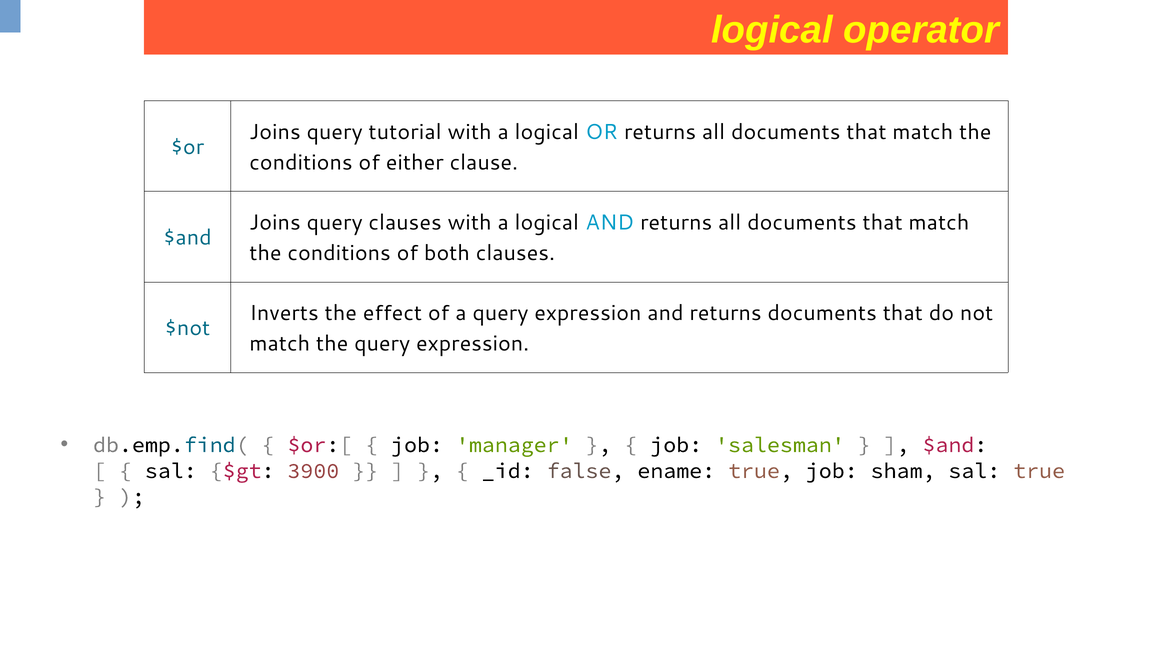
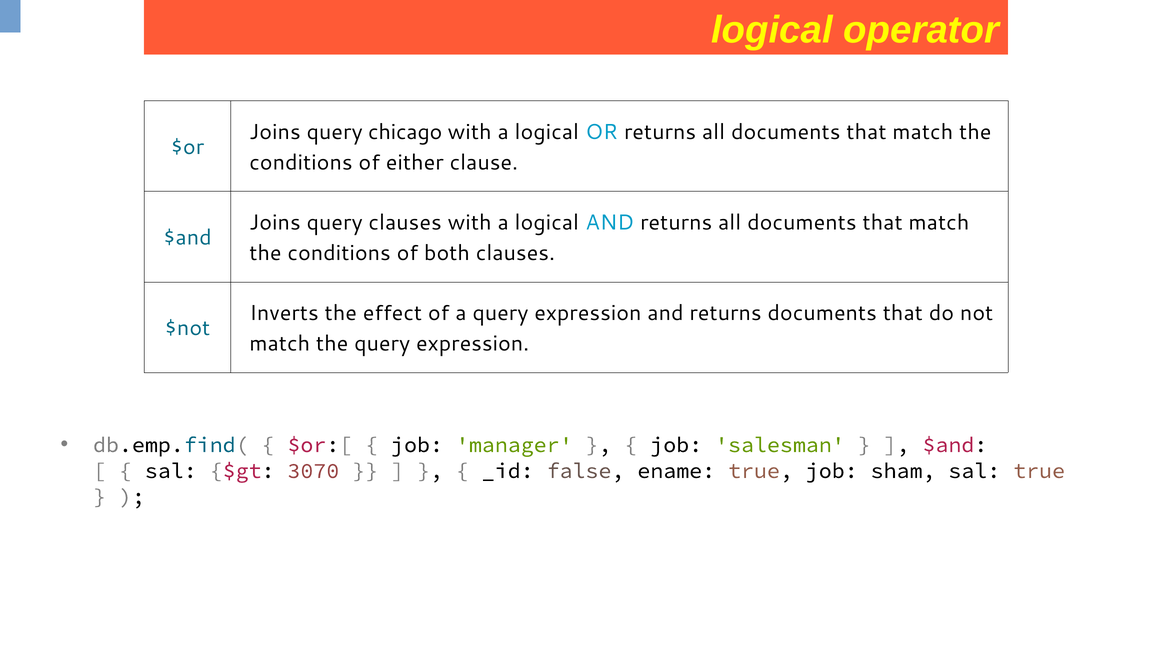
tutorial: tutorial -> chicago (405, 132)
3900: 3900 -> 3070 (313, 471)
